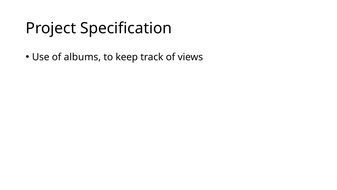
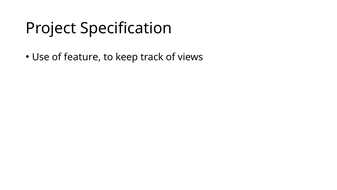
albums: albums -> feature (82, 57)
